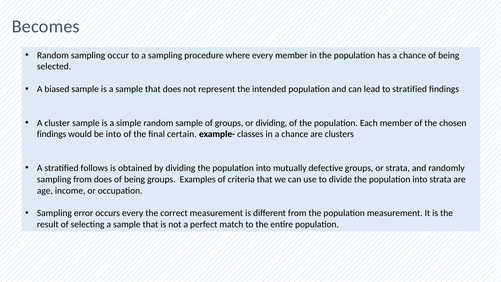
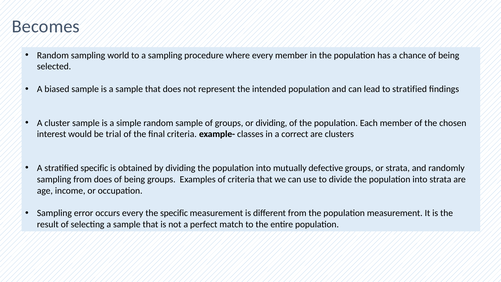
occur: occur -> world (118, 55)
findings: findings -> interest (52, 134)
be into: into -> trial (113, 134)
final certain: certain -> criteria (182, 134)
in a chance: chance -> correct (295, 134)
stratified follows: follows -> specific (94, 168)
the correct: correct -> specific (174, 213)
